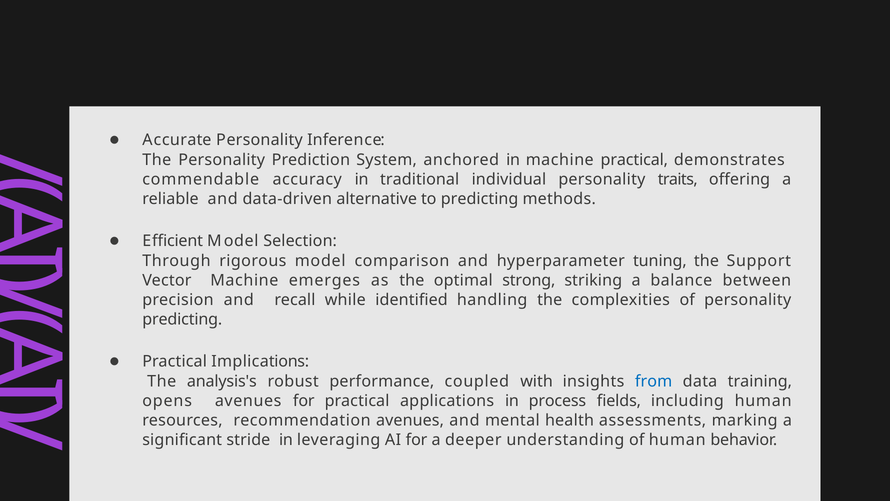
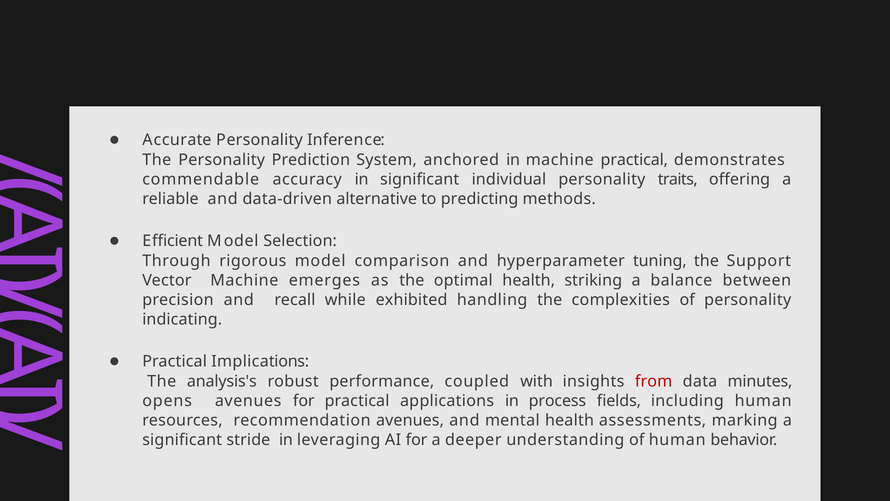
in traditional: traditional -> signiﬁcant (420, 179)
optimal strong: strong -> health (529, 280)
identiﬁed: identiﬁed -> exhibited (412, 300)
predicting: predicting -> indicating (182, 319)
from colour: blue -> red (654, 381)
training: training -> minutes (760, 381)
